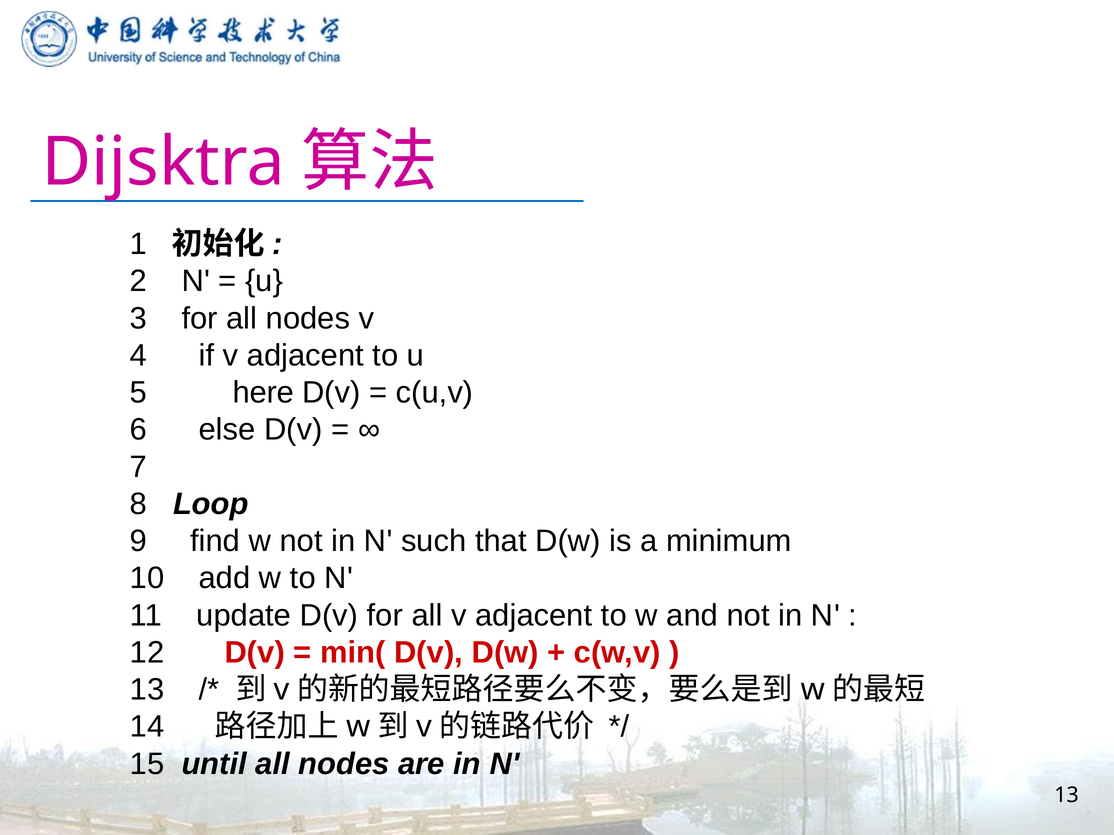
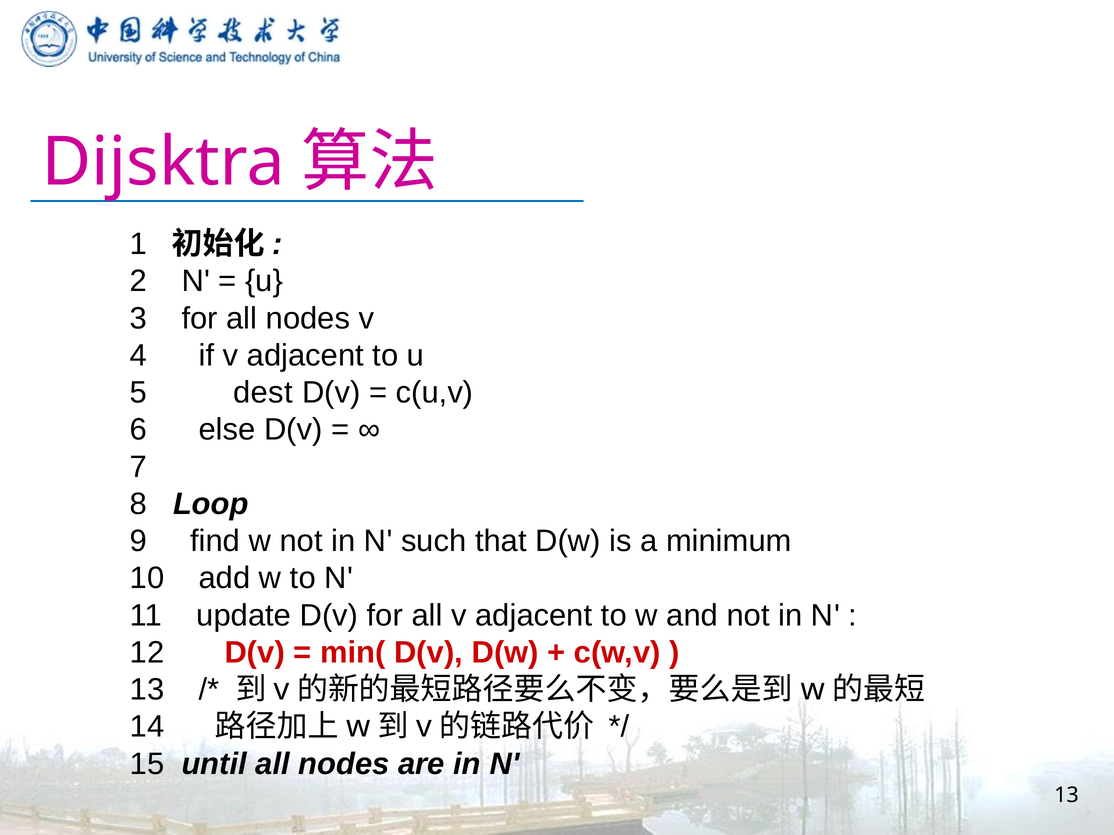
here: here -> dest (263, 393)
